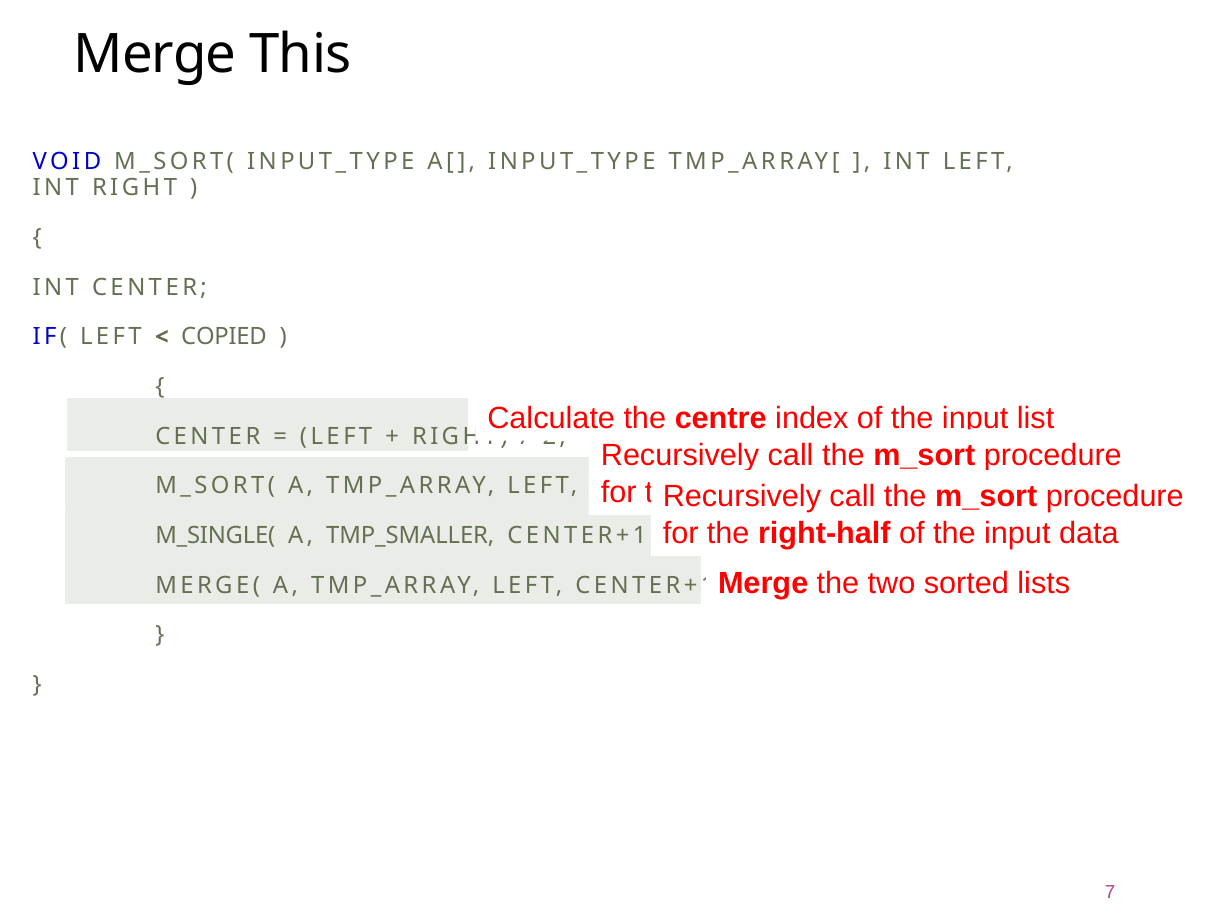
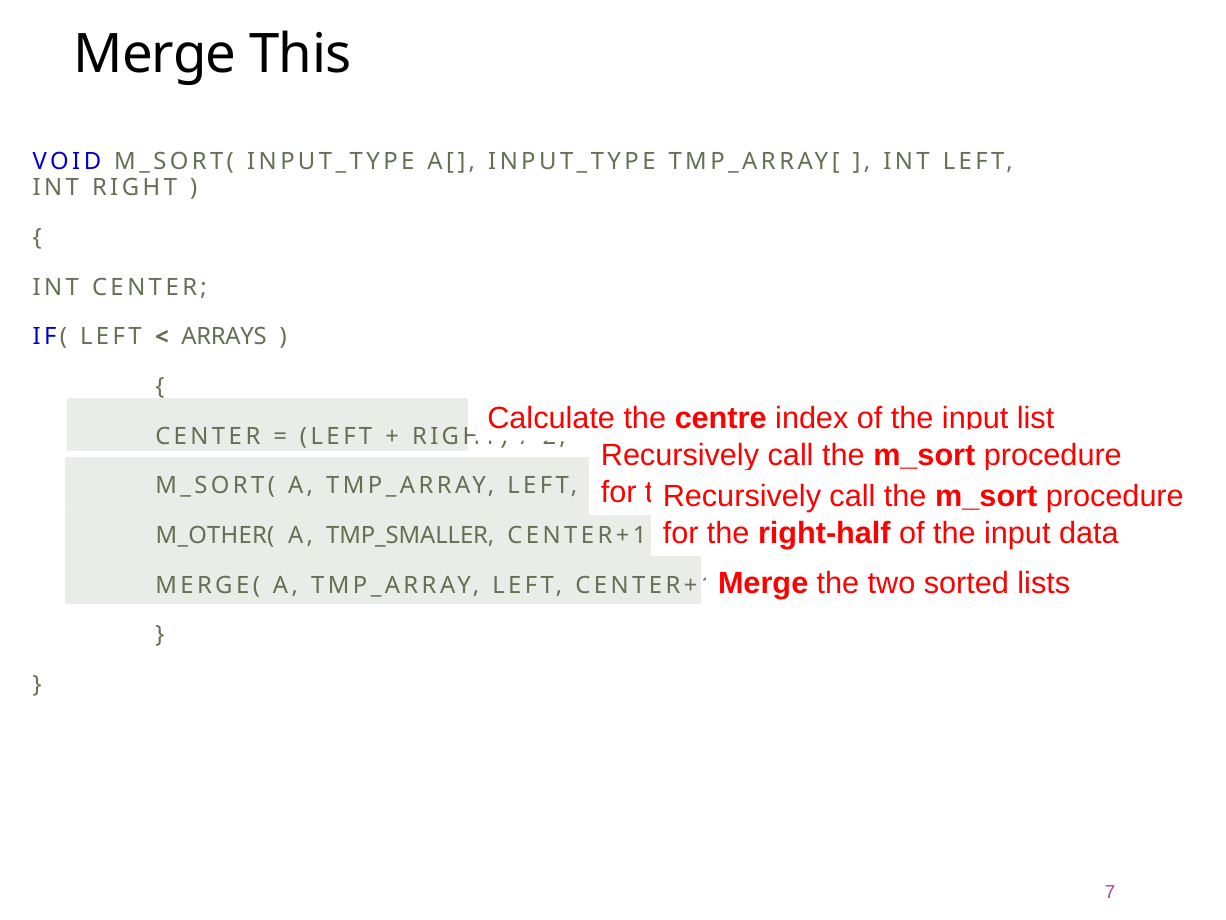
COPIED: COPIED -> ARRAYS (224, 337)
M_SINGLE(: M_SINGLE( -> M_OTHER( (215, 535)
